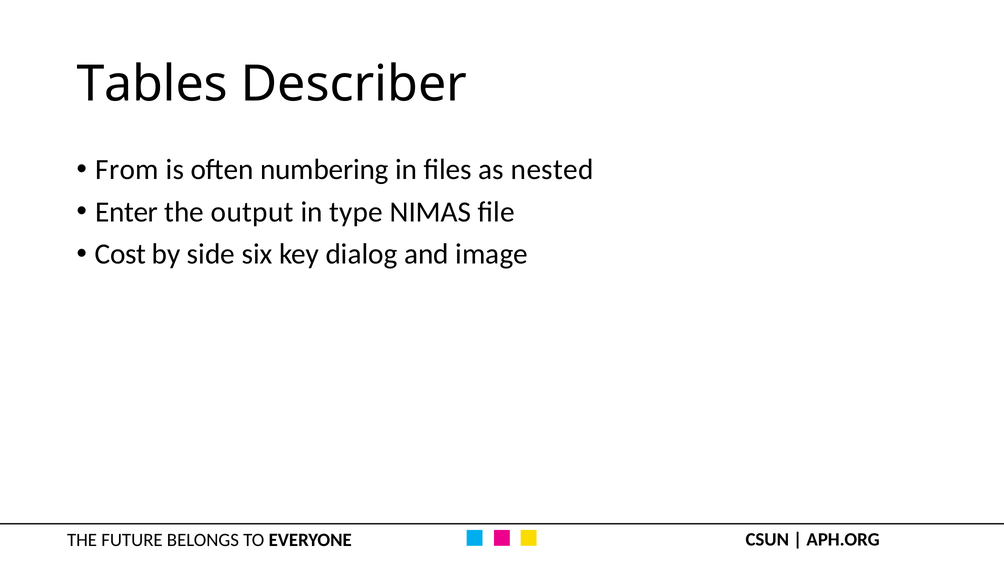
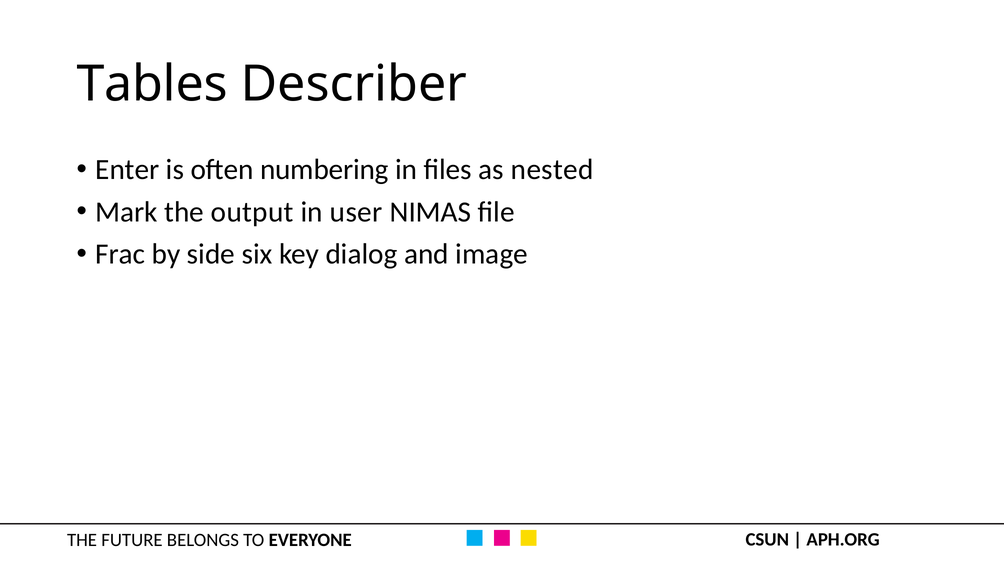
From: From -> Enter (127, 170)
Enter: Enter -> Mark (127, 212)
type: type -> user (356, 212)
Cost: Cost -> Frac (120, 254)
